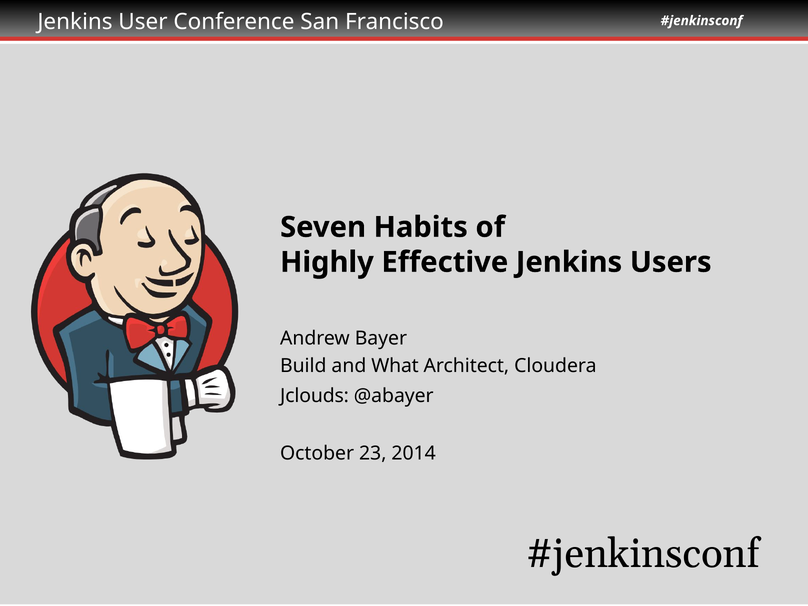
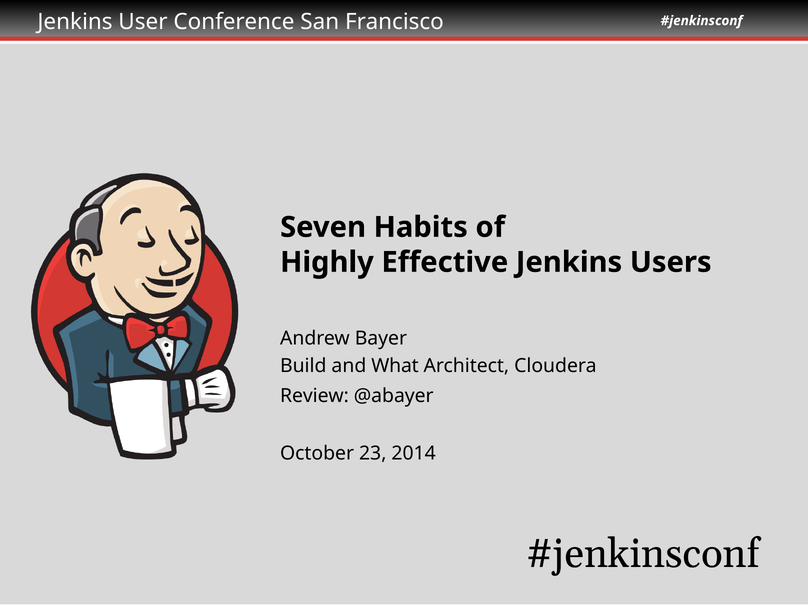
Jclouds: Jclouds -> Review (314, 396)
